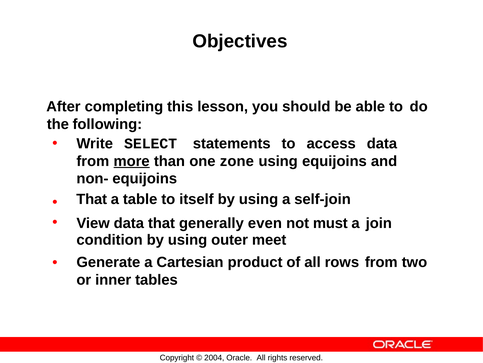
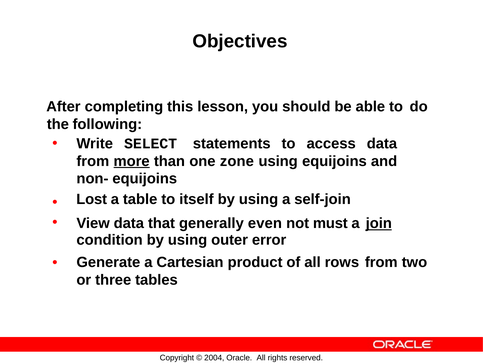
That: That -> Lost (92, 199)
join underline: none -> present (379, 223)
meet: meet -> error (269, 239)
inner: inner -> three (113, 279)
